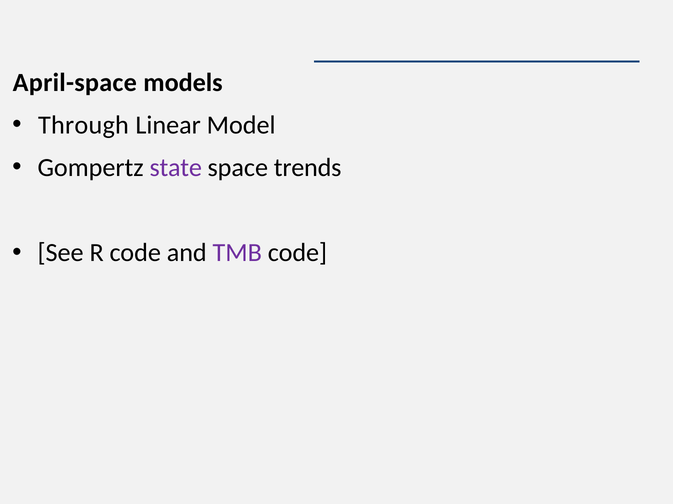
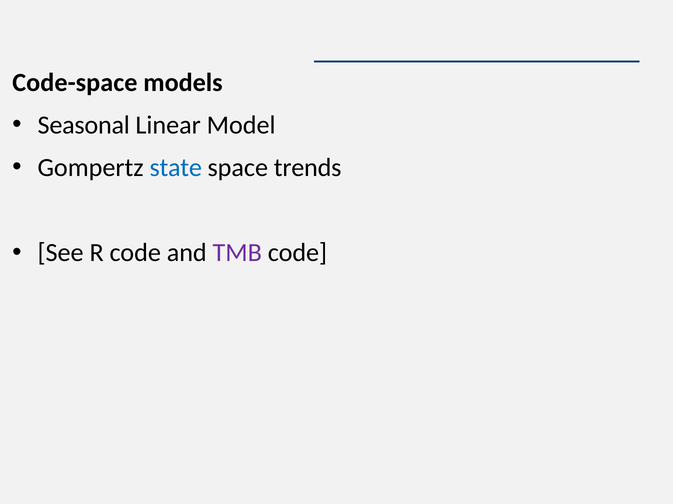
April-space: April-space -> Code-space (75, 83)
Through: Through -> Seasonal (84, 125)
state colour: purple -> blue (176, 168)
